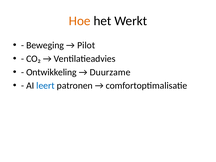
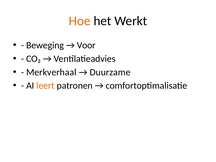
Pilot: Pilot -> Voor (86, 45)
Ontwikkeling: Ontwikkeling -> Merkverhaal (51, 72)
leert colour: blue -> orange (45, 86)
